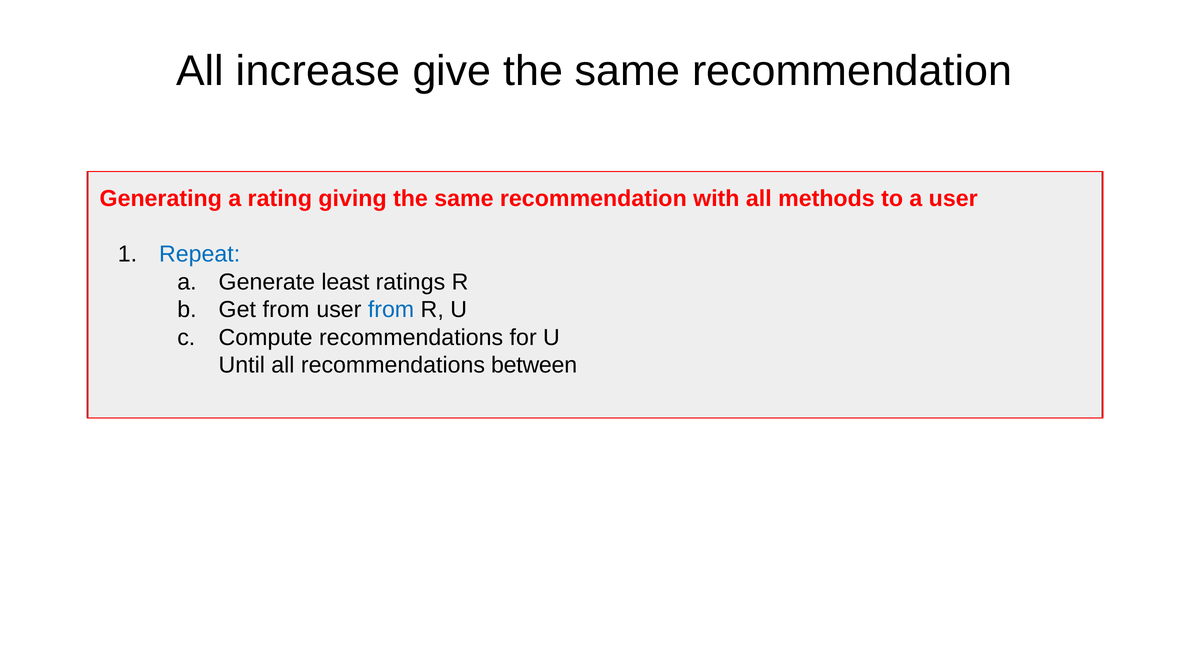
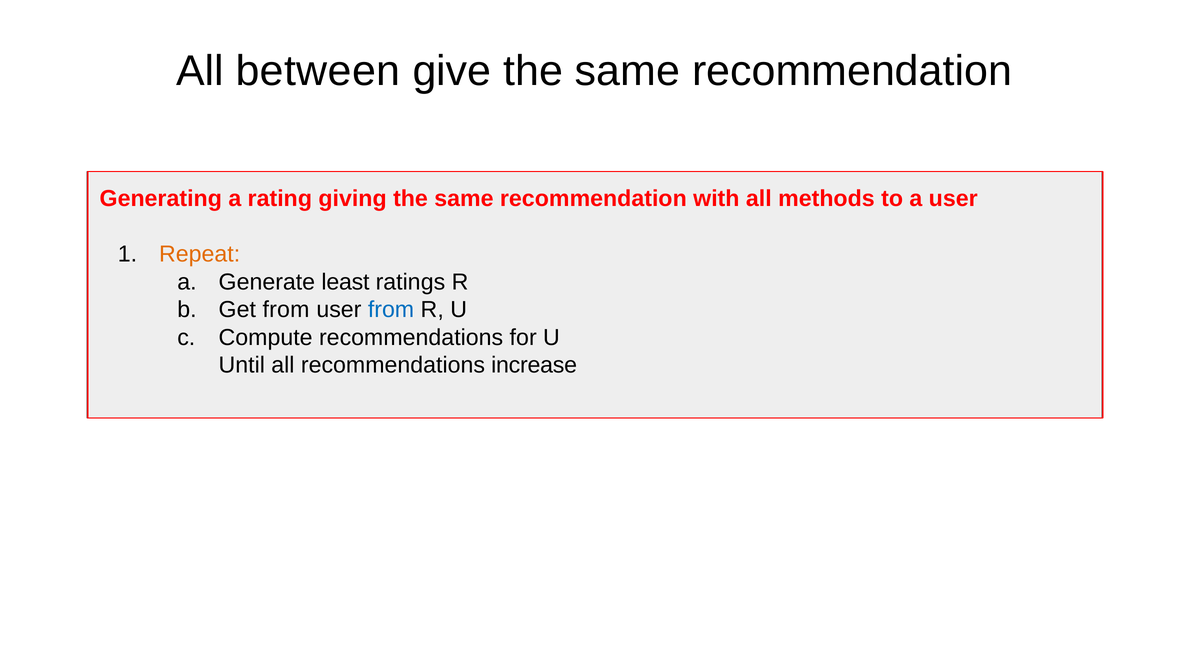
increase: increase -> between (318, 71)
Repeat colour: blue -> orange (200, 254)
between: between -> increase (534, 366)
